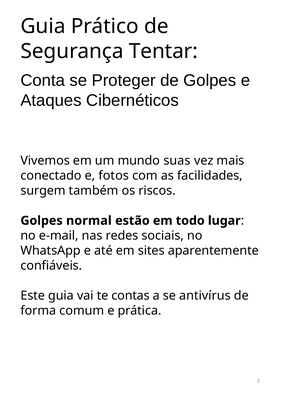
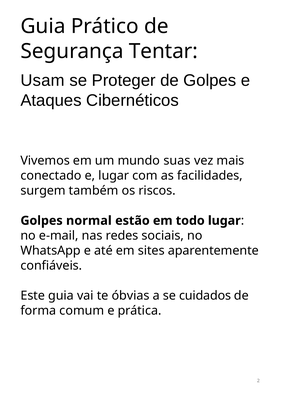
Conta: Conta -> Usam (43, 80)
e fotos: fotos -> lugar (114, 176)
contas: contas -> óbvias (131, 296)
antivírus: antivírus -> cuidados (205, 296)
